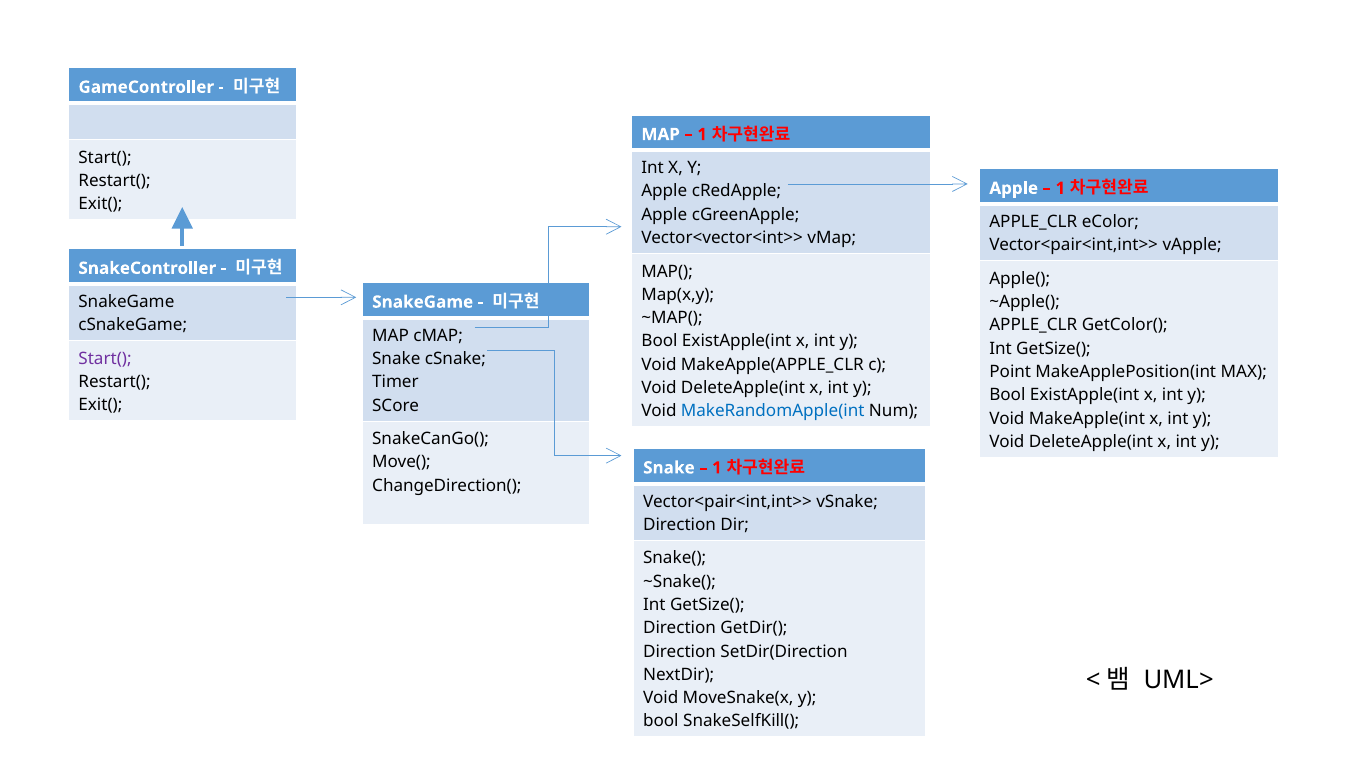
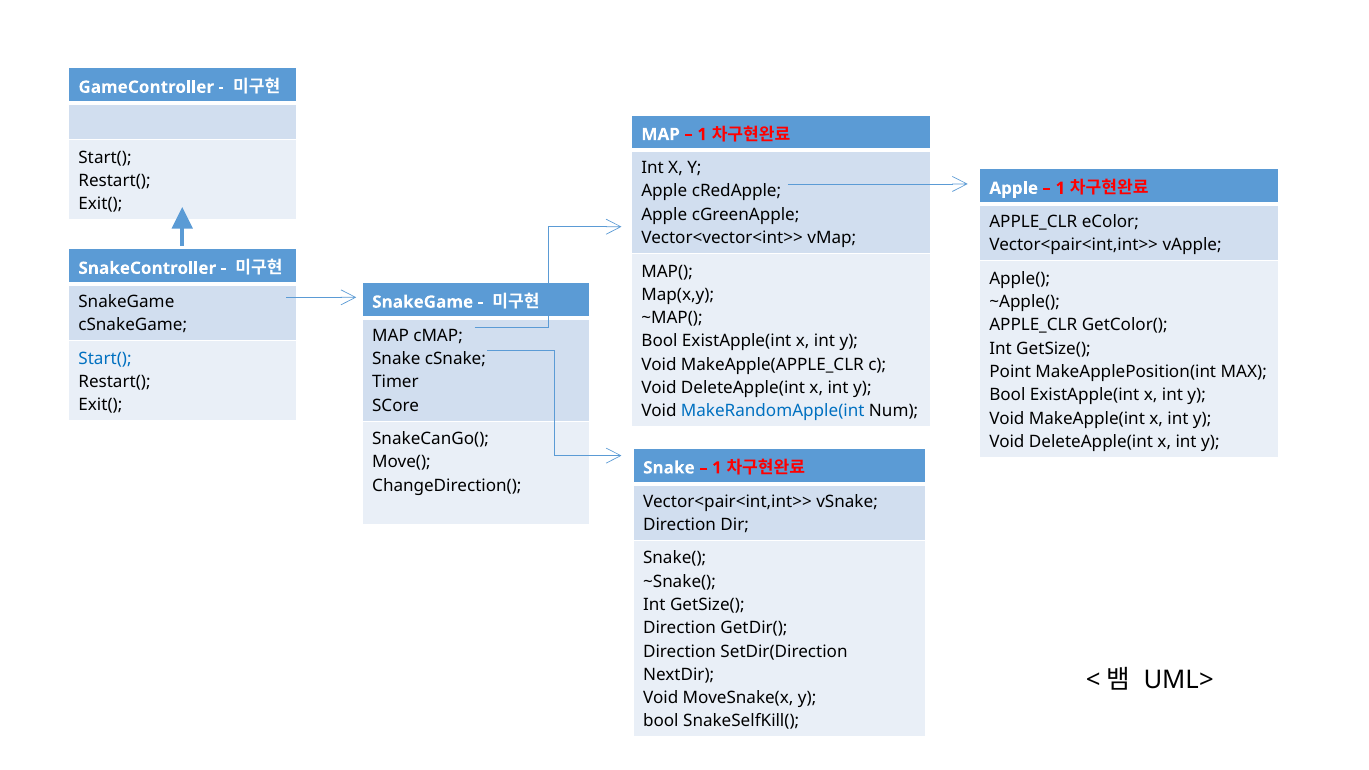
Start( colour: purple -> blue (105, 359)
